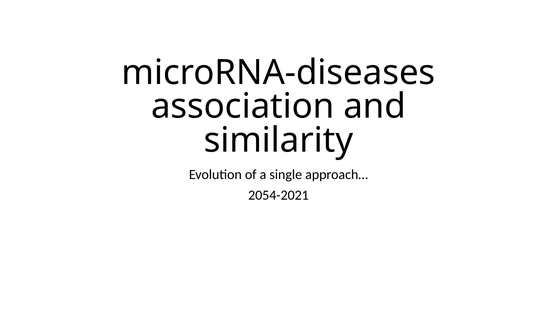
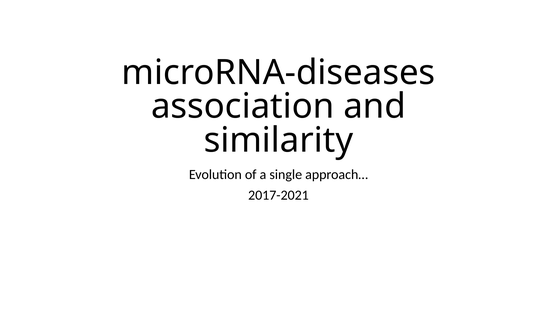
2054-2021: 2054-2021 -> 2017-2021 (278, 195)
